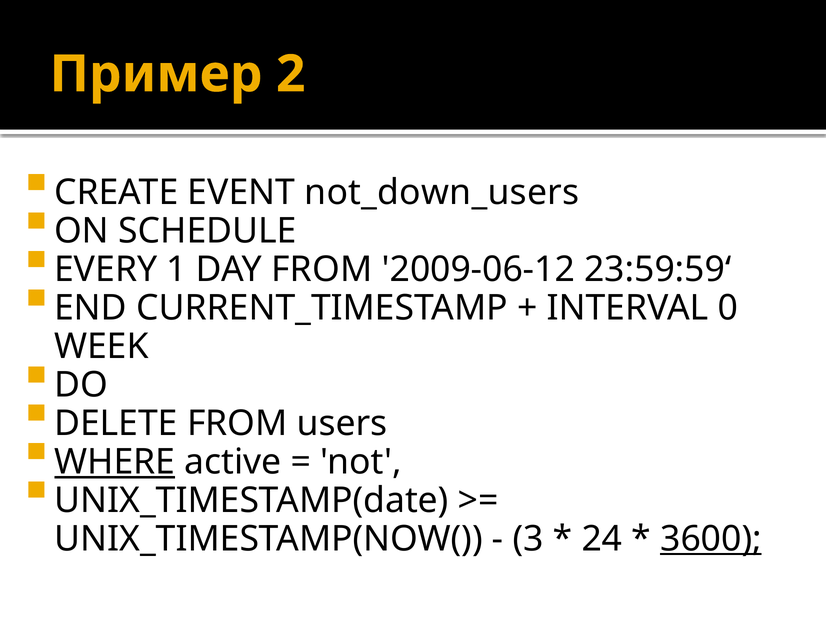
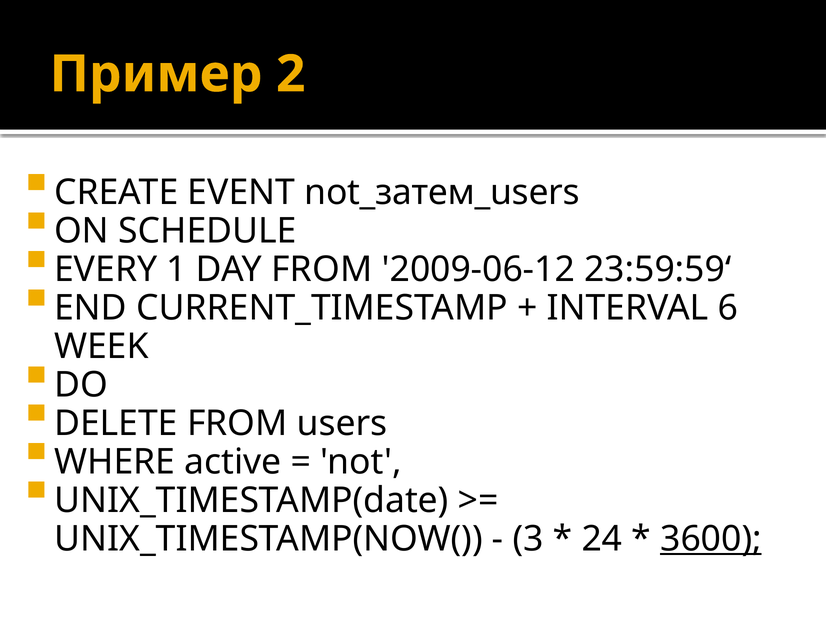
not_down_users: not_down_users -> not_затем_users (442, 192)
0: 0 -> 6 (728, 308)
WHERE underline: present -> none (115, 462)
